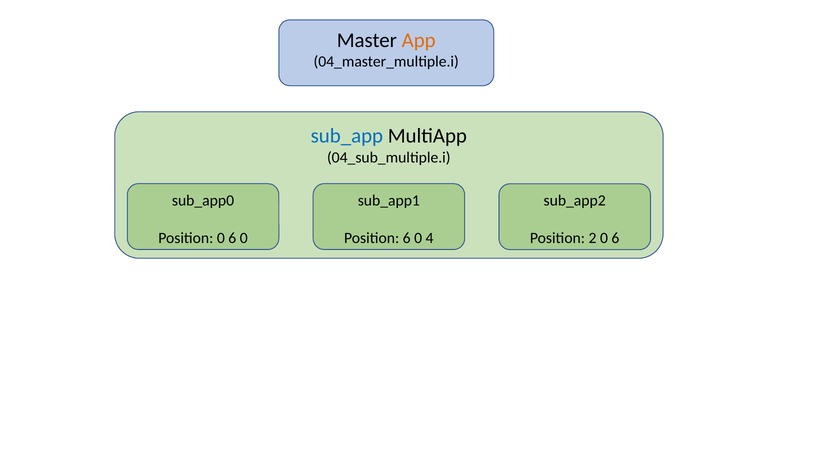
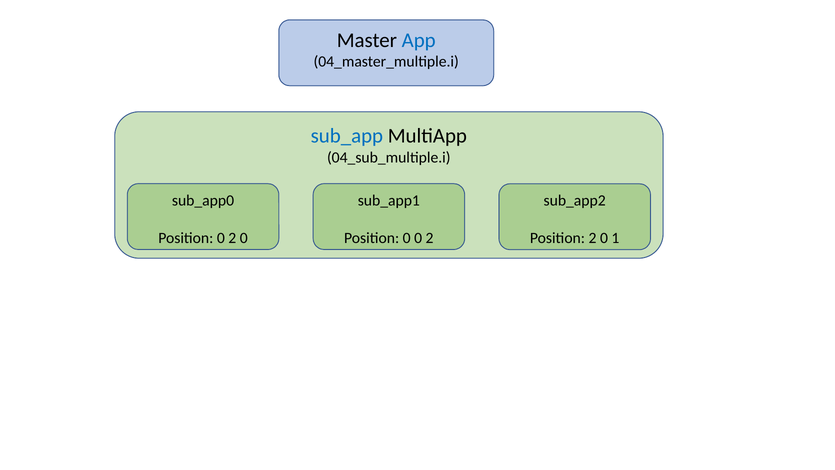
App colour: orange -> blue (419, 40)
Position 0 6: 6 -> 2 (232, 238)
6: 6 -> 0 (407, 238)
4: 4 -> 2 (430, 238)
2 0 6: 6 -> 1 (615, 238)
